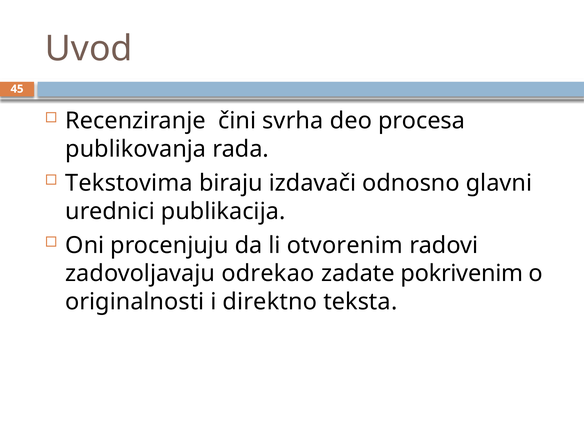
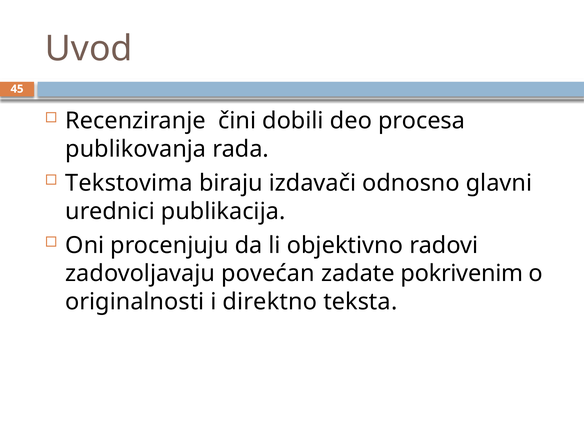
svrha: svrha -> dobili (293, 121)
otvorenim: otvorenim -> objektivno (345, 245)
odrekao: odrekao -> povećan (268, 274)
